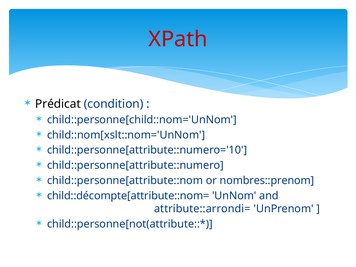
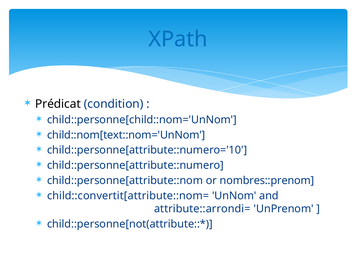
XPath colour: red -> blue (178, 39)
child::nom[xslt::nom='UnNom: child::nom[xslt::nom='UnNom -> child::nom[text::nom='UnNom (126, 135)
child::décompte[attribute::nom=: child::décompte[attribute::nom= -> child::convertit[attribute::nom= (128, 196)
